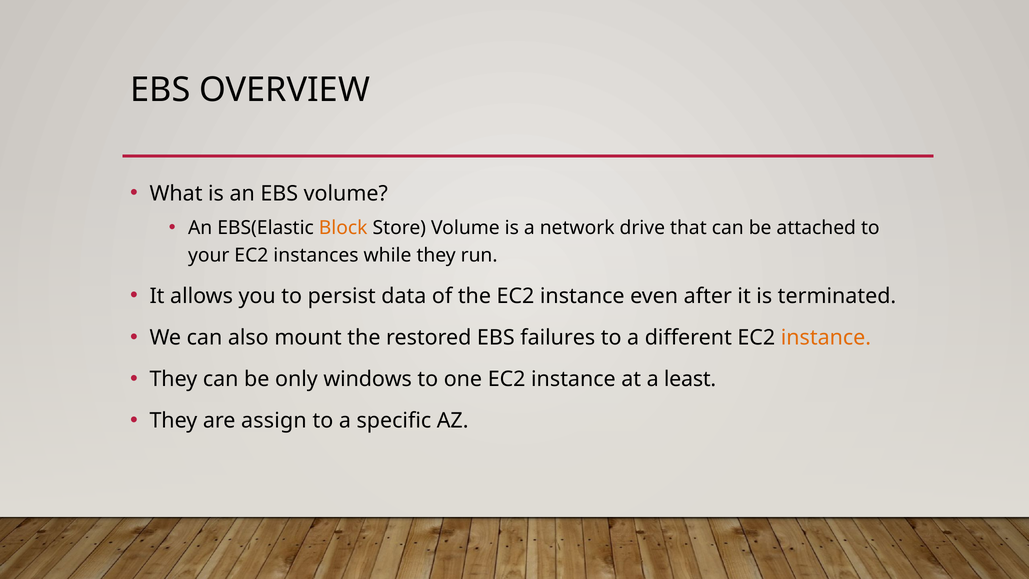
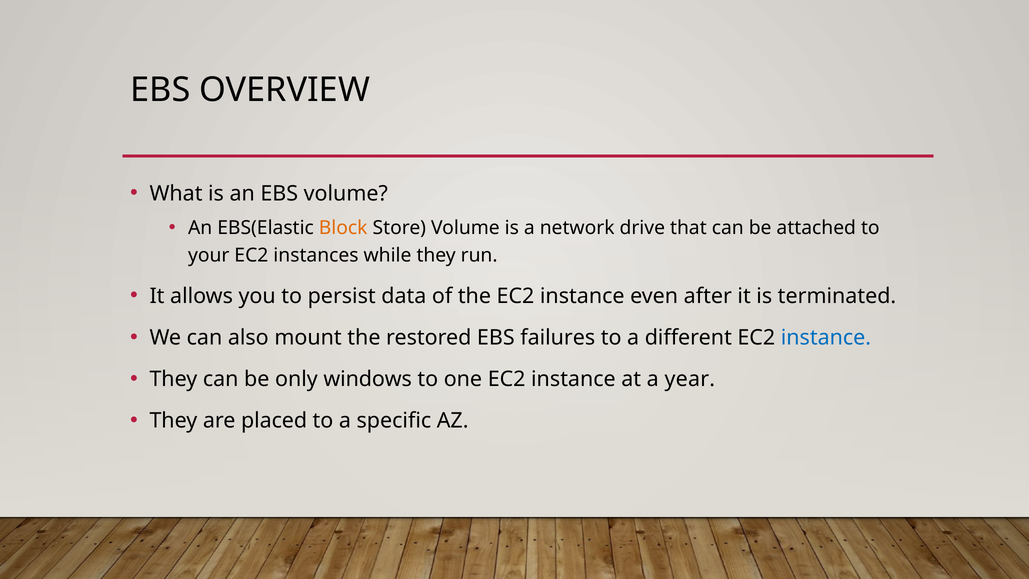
instance colour: orange -> blue (826, 338)
least: least -> year (690, 379)
assign: assign -> placed (274, 421)
